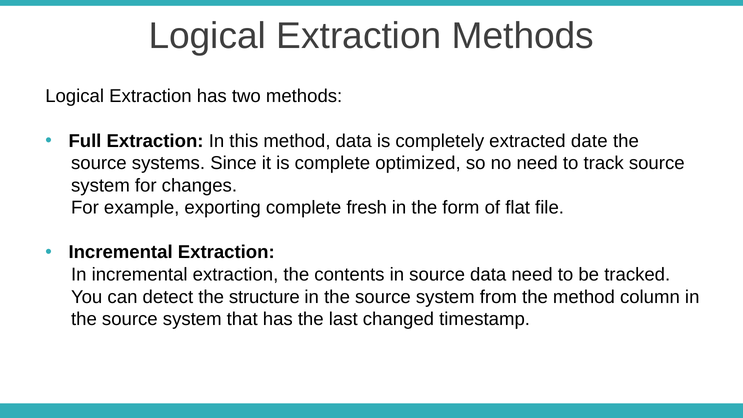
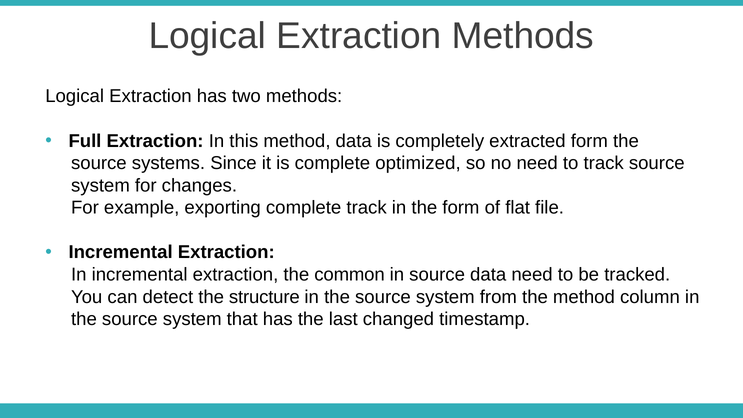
extracted date: date -> form (589, 141)
complete fresh: fresh -> track (367, 208)
contents: contents -> common (350, 275)
